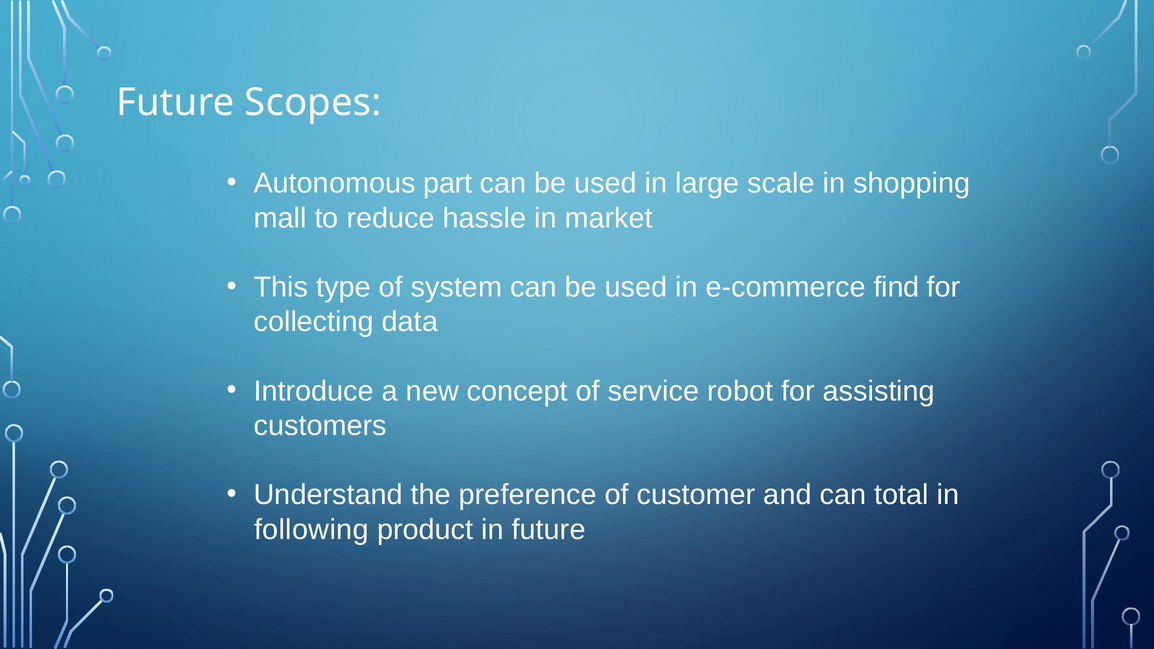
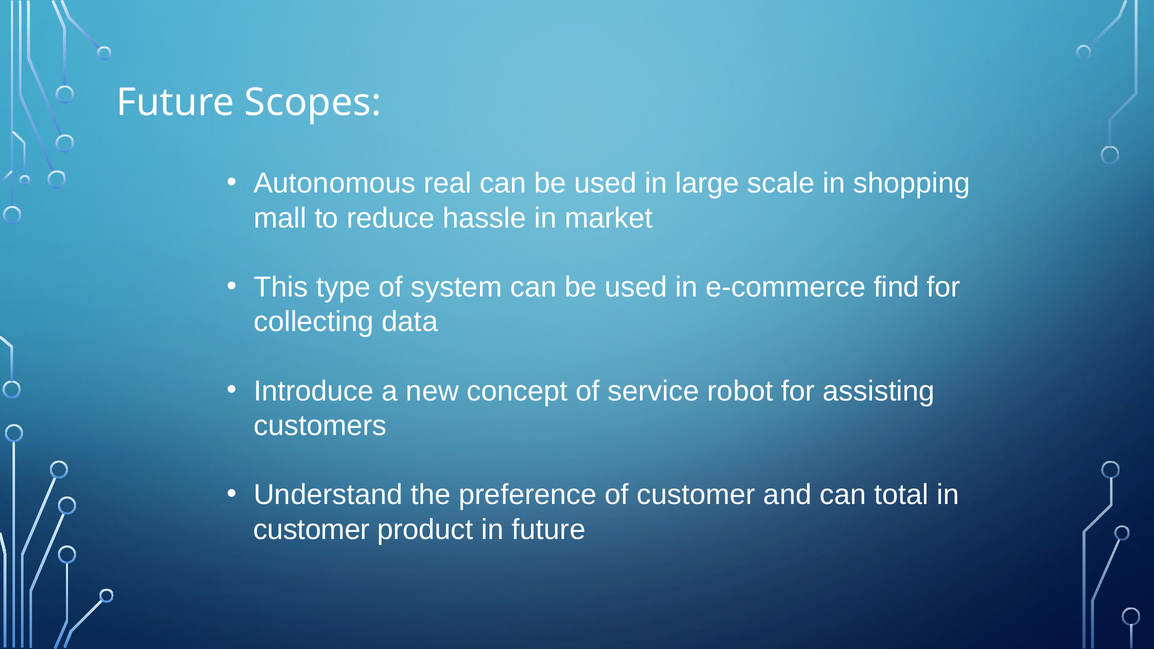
part: part -> real (448, 183)
following: following -> customer (312, 530)
